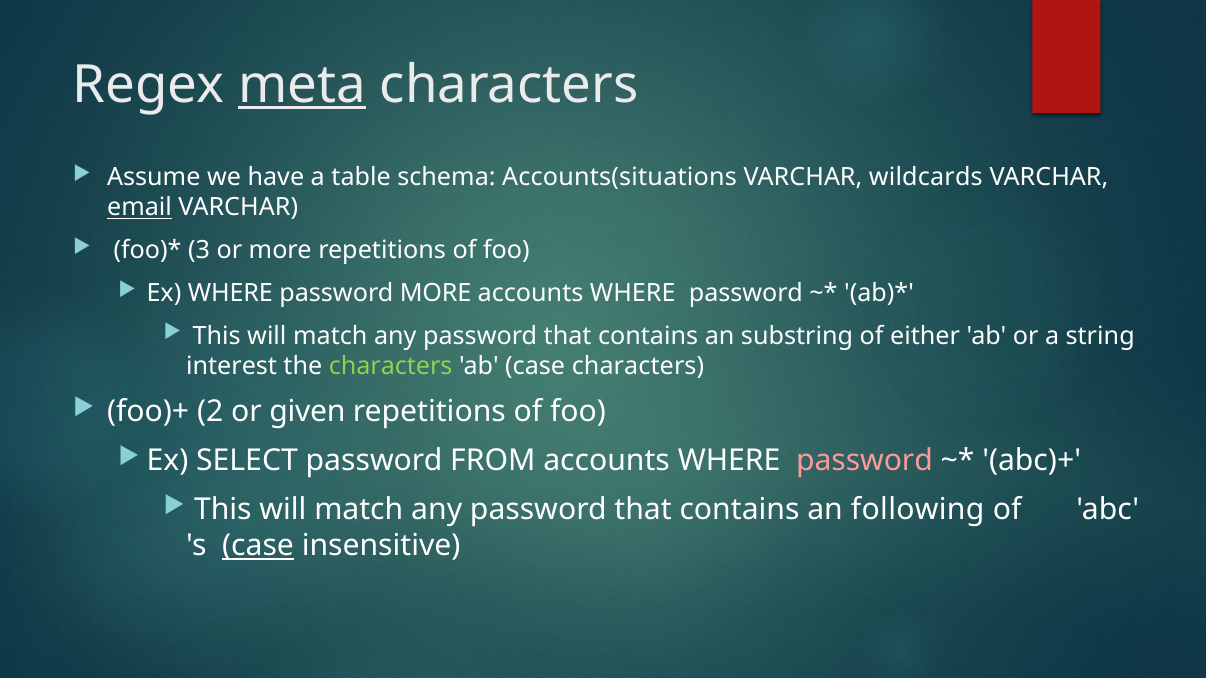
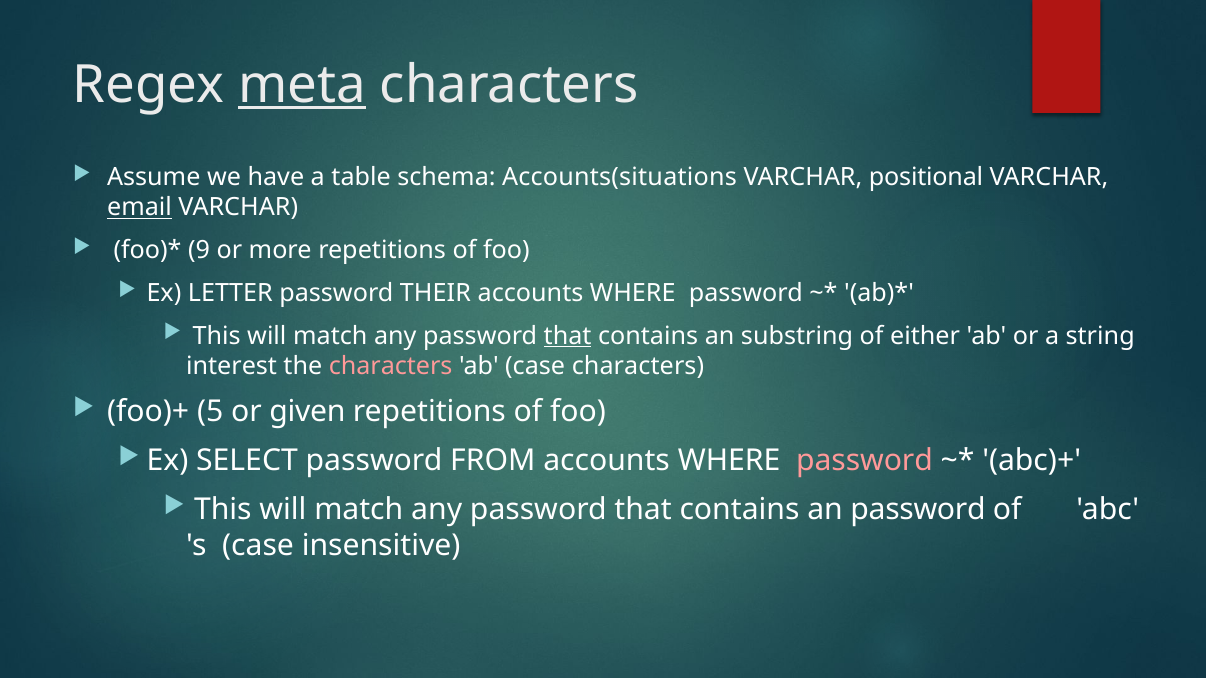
wildcards: wildcards -> positional (926, 177)
3: 3 -> 9 (199, 250)
Ex WHERE: WHERE -> LETTER (230, 293)
password MORE: MORE -> THEIR (435, 293)
that underline: none -> present (568, 336)
characters colour: light green -> pink (391, 366)
2: 2 -> 5 (210, 412)
an following: following -> password (918, 510)
case underline: present -> none (258, 546)
